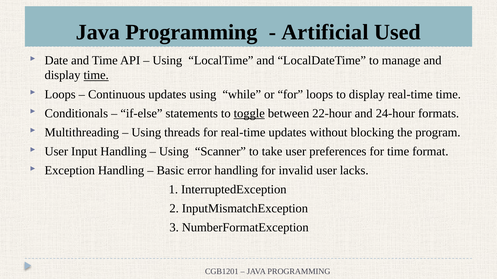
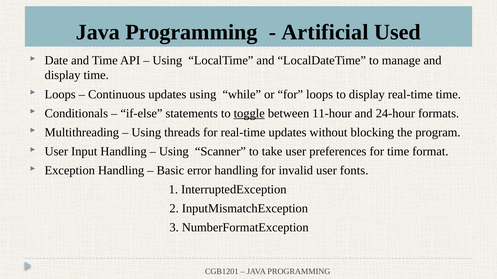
time underline: present -> none (96, 75)
22-hour: 22-hour -> 11-hour (332, 113)
lacks: lacks -> fonts (354, 171)
